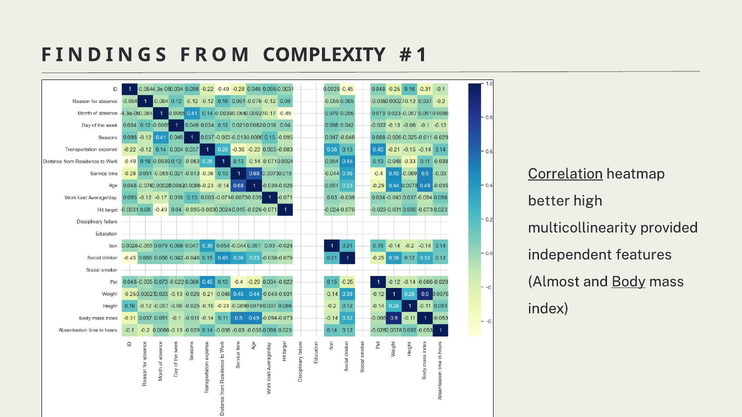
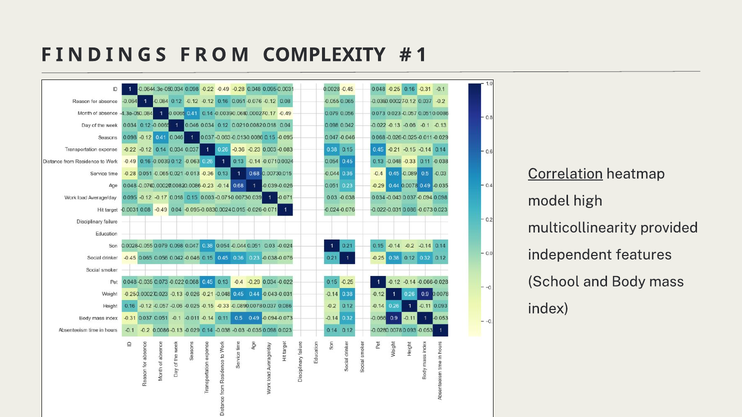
better: better -> model (549, 201)
Almost: Almost -> School (554, 282)
Body underline: present -> none (629, 282)
